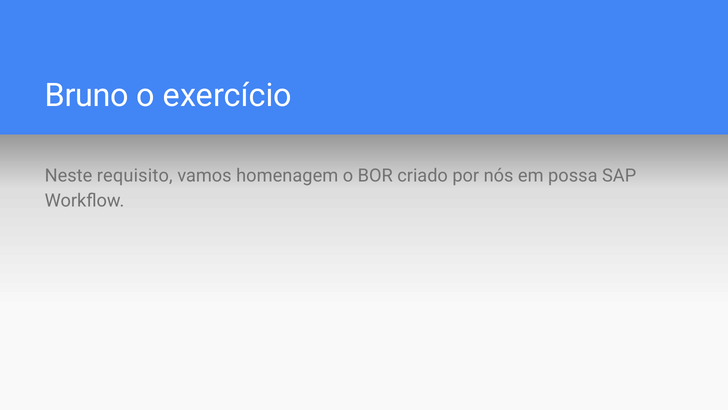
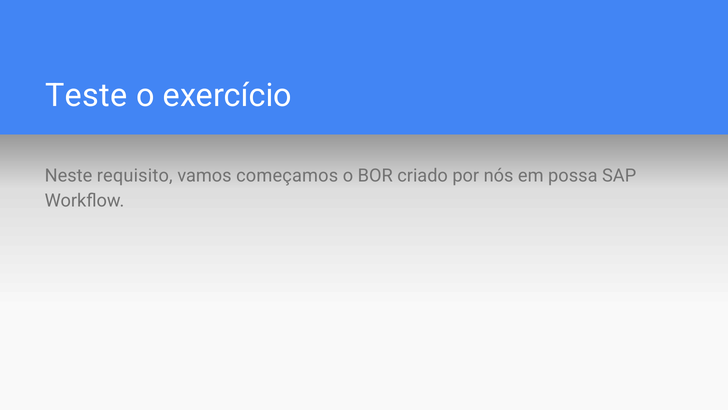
Bruno: Bruno -> Teste (86, 95)
homenagem: homenagem -> começamos (287, 176)
